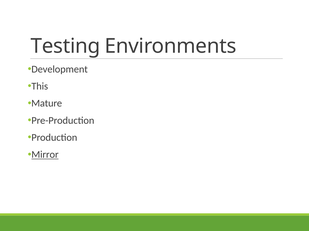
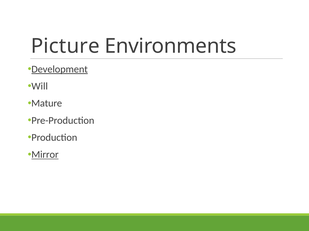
Testing: Testing -> Picture (65, 46)
Development underline: none -> present (60, 69)
This: This -> Will (40, 87)
